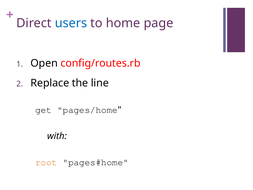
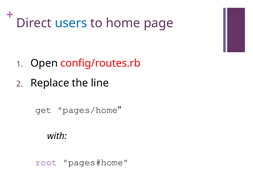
root colour: orange -> purple (46, 162)
